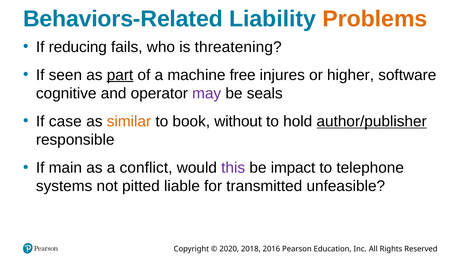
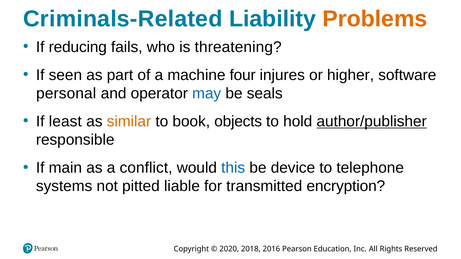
Behaviors-Related: Behaviors-Related -> Criminals-Related (123, 19)
part underline: present -> none (120, 75)
free: free -> four (243, 75)
cognitive: cognitive -> personal (66, 94)
may colour: purple -> blue (207, 94)
case: case -> least (65, 122)
without: without -> objects (238, 122)
this colour: purple -> blue (233, 168)
impact: impact -> device (293, 168)
unfeasible: unfeasible -> encryption (346, 186)
